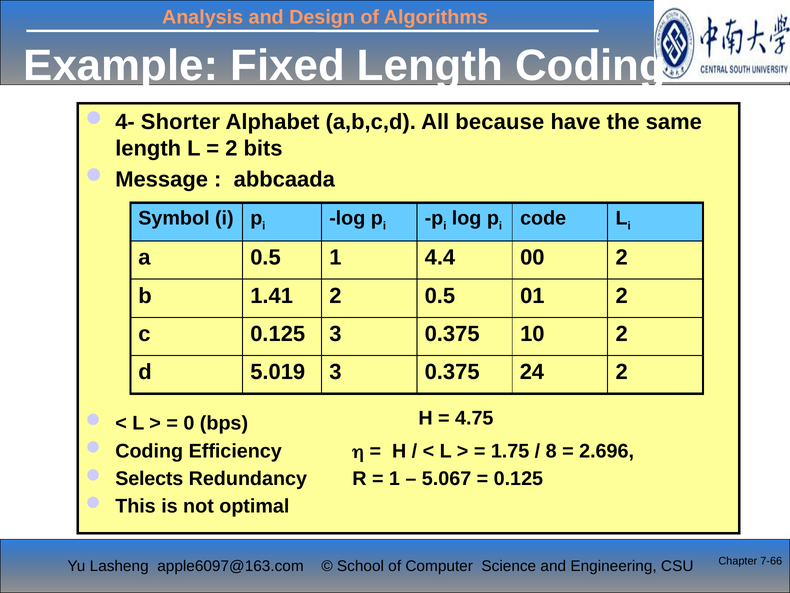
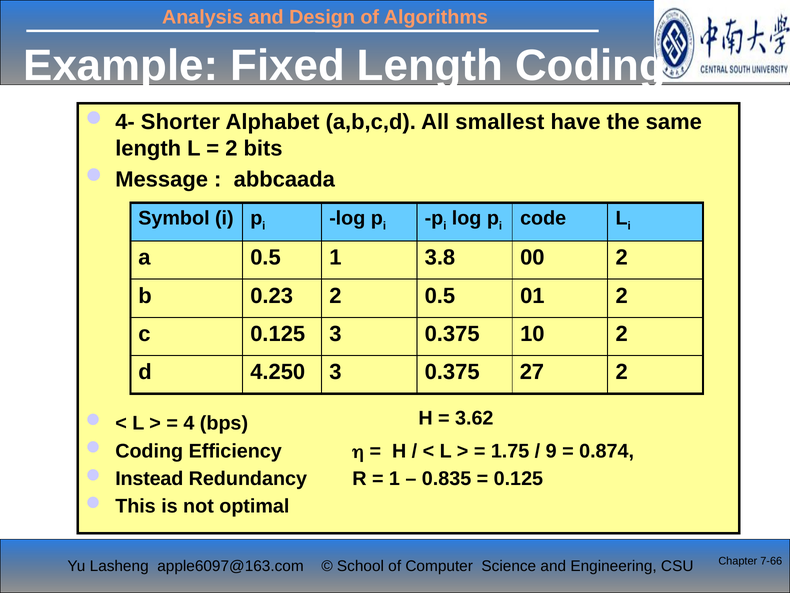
because: because -> smallest (500, 122)
4.4: 4.4 -> 3.8 (440, 257)
1.41: 1.41 -> 0.23 (272, 296)
5.019: 5.019 -> 4.250 (278, 372)
24: 24 -> 27 (532, 372)
4.75: 4.75 -> 3.62 (474, 418)
0: 0 -> 4 (189, 423)
8: 8 -> 9 (551, 451)
2.696: 2.696 -> 0.874 (607, 451)
Selects: Selects -> Instead (149, 478)
5.067: 5.067 -> 0.835 (447, 478)
